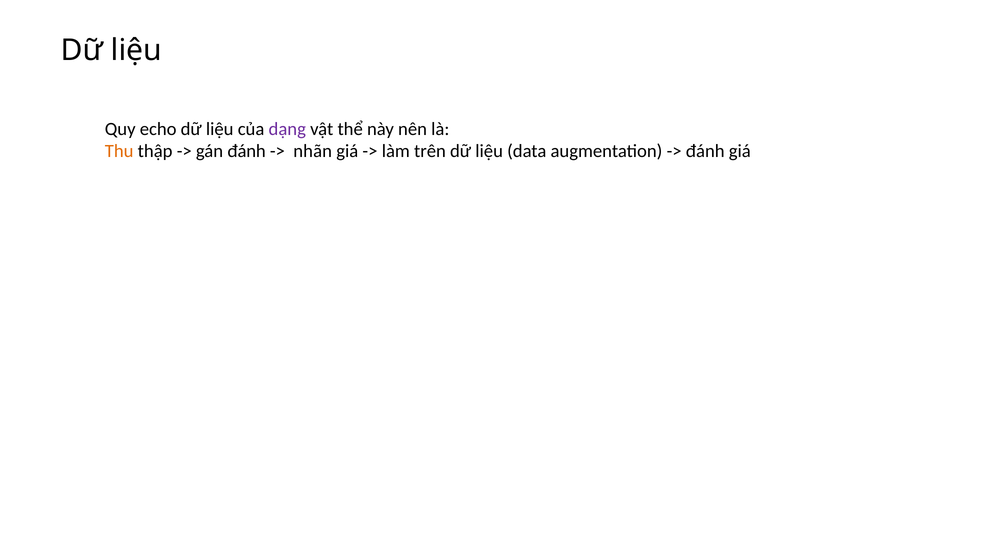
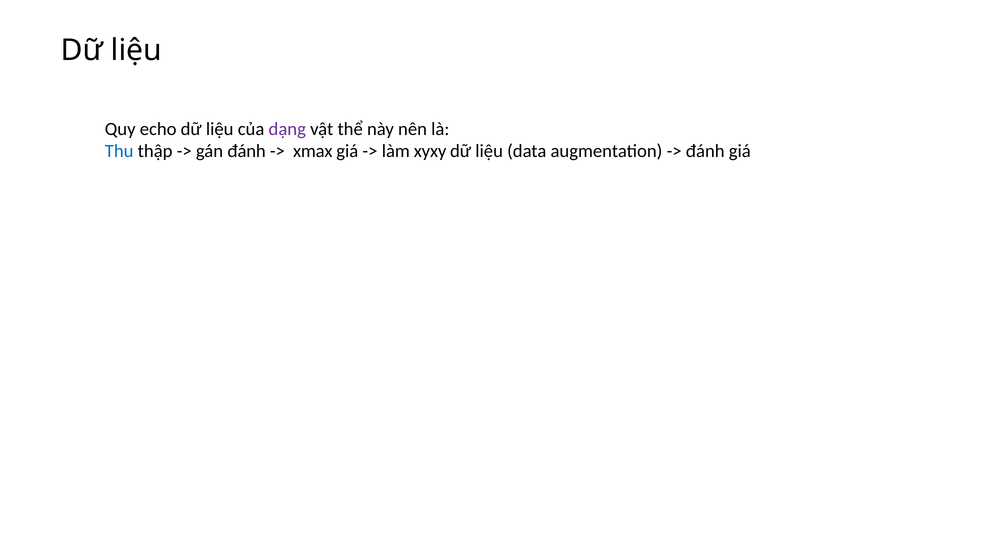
Thu colour: orange -> blue (119, 151)
nhãn: nhãn -> xmax (313, 151)
trên: trên -> xyxy (430, 151)
